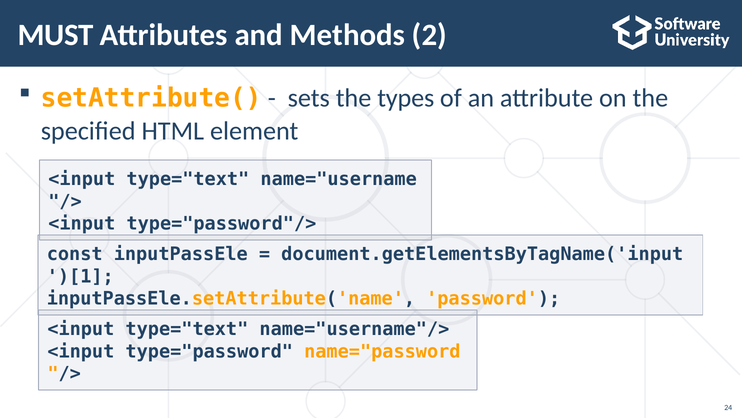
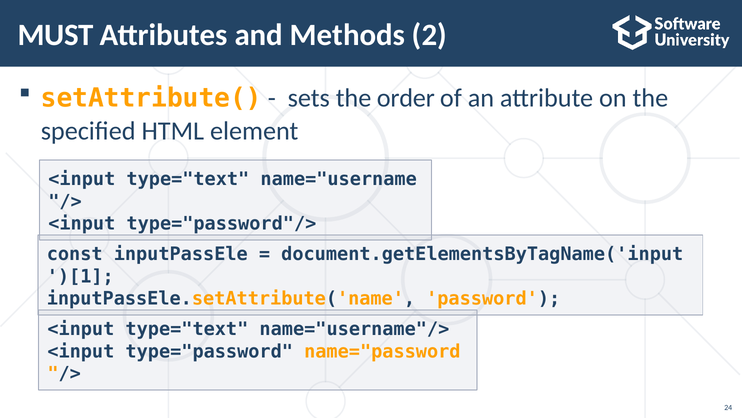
types: types -> order (406, 98)
